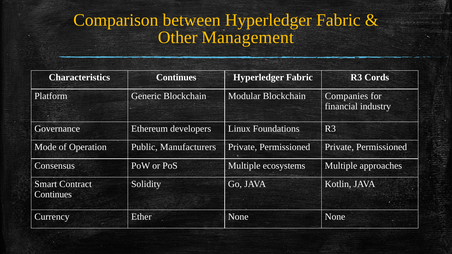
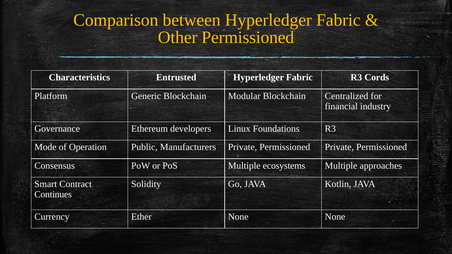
Other Management: Management -> Permissioned (248, 37)
Characteristics Continues: Continues -> Entrusted (176, 78)
Companies: Companies -> Centralized (347, 96)
